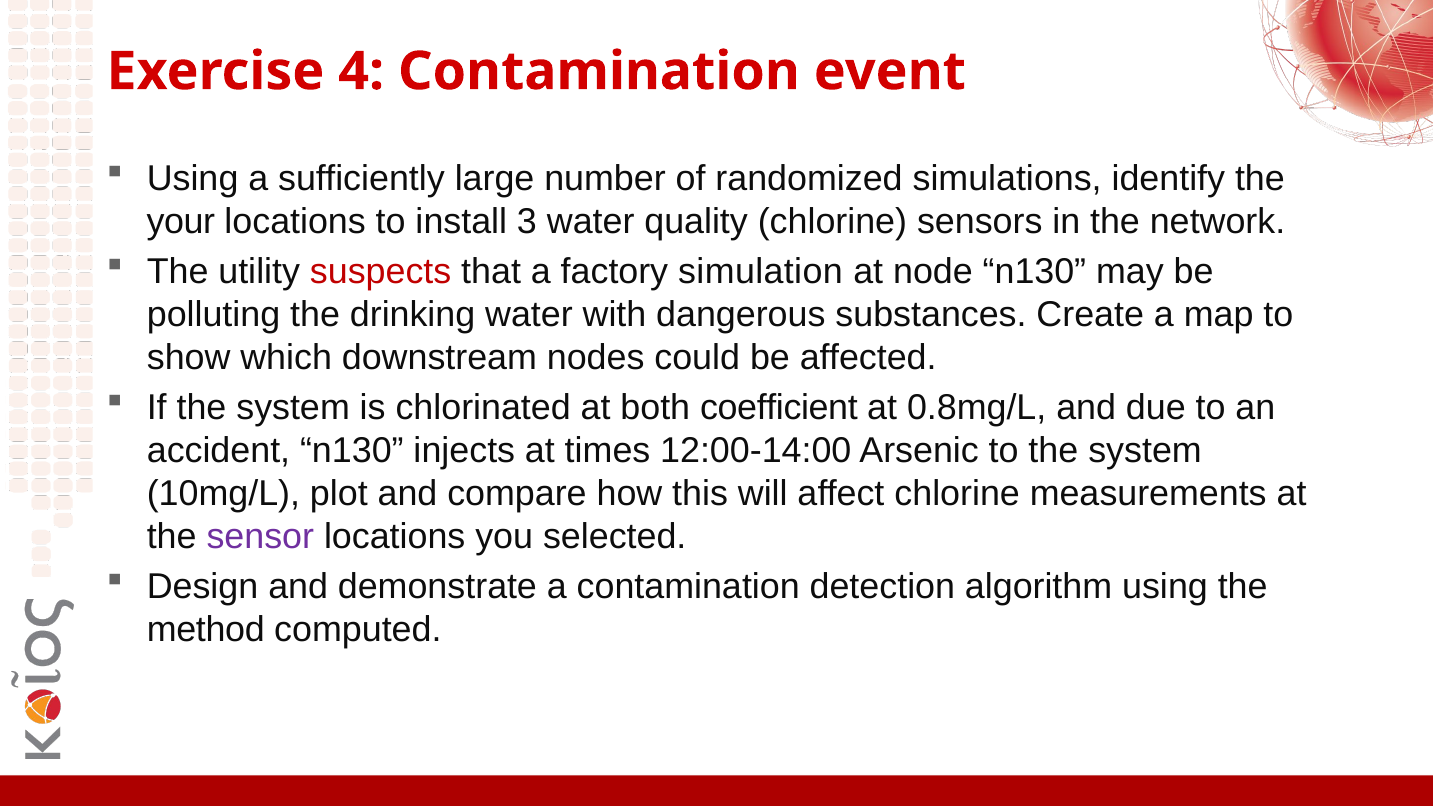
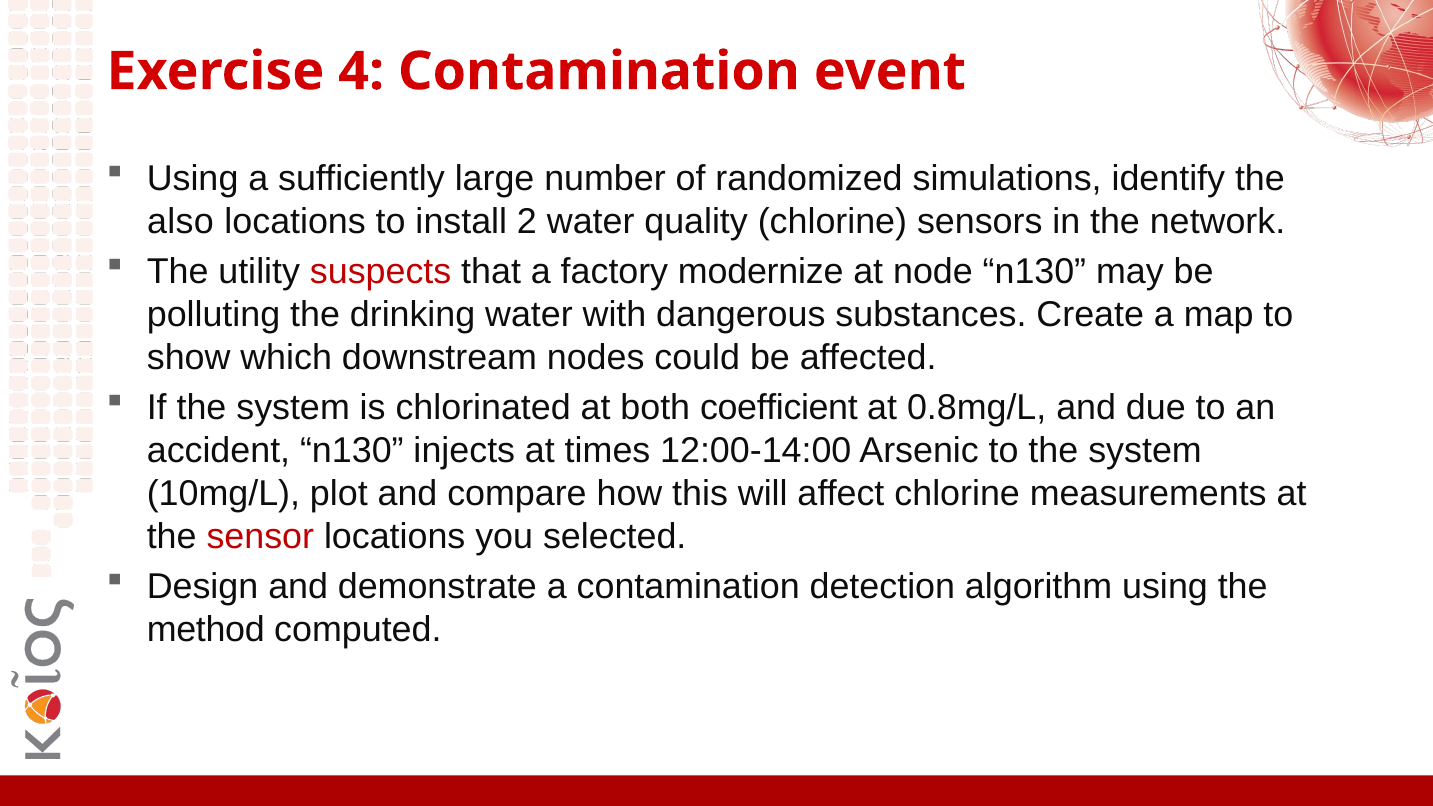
your: your -> also (181, 221)
3: 3 -> 2 (527, 221)
simulation: simulation -> modernize (761, 272)
sensor colour: purple -> red (260, 537)
